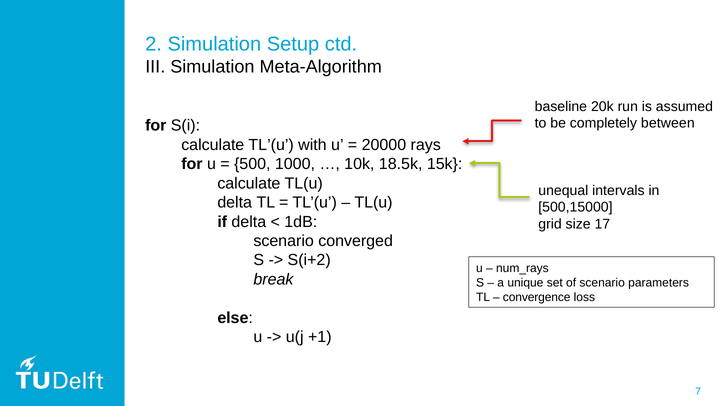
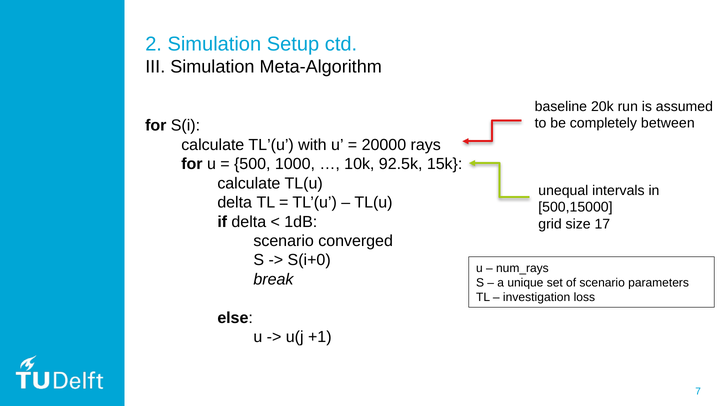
18.5k: 18.5k -> 92.5k (401, 164)
S(i+2: S(i+2 -> S(i+0 (309, 260)
convergence: convergence -> investigation (537, 297)
